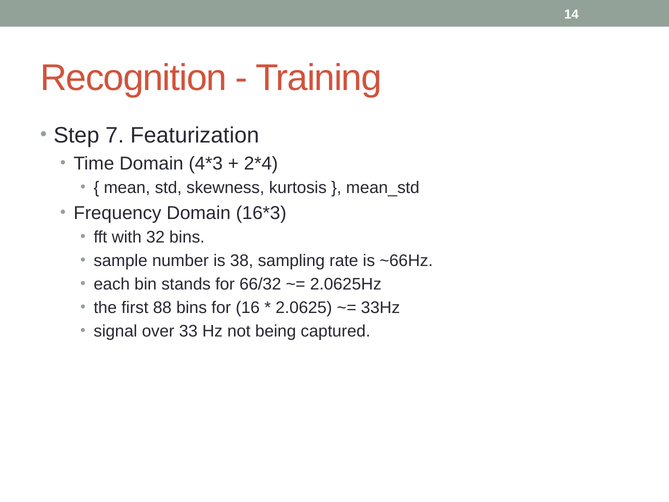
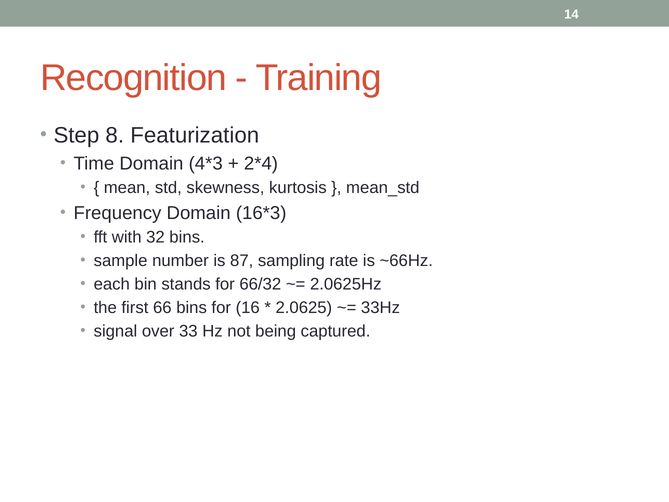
7: 7 -> 8 (115, 135)
38: 38 -> 87 (242, 261)
88: 88 -> 66 (162, 307)
